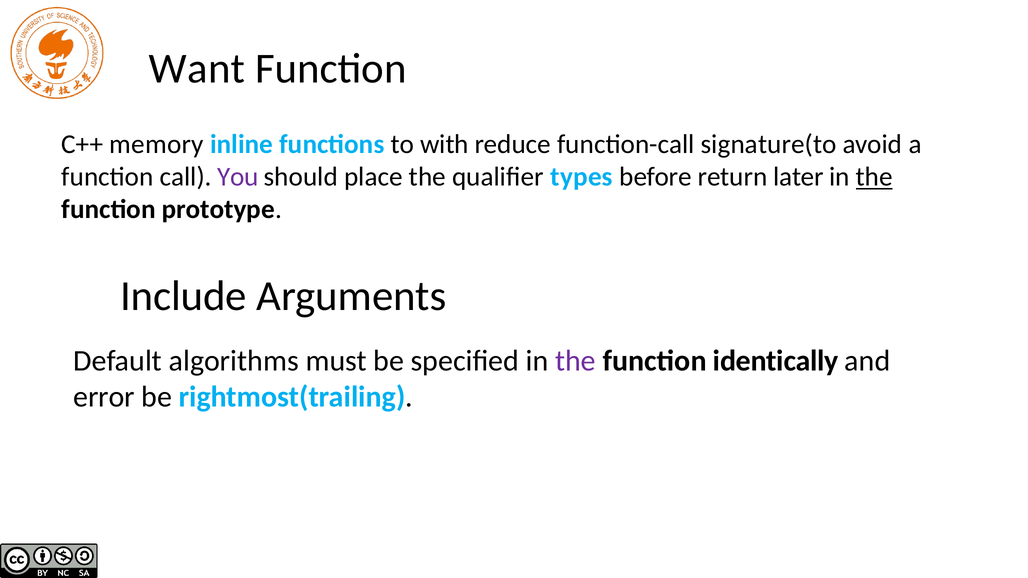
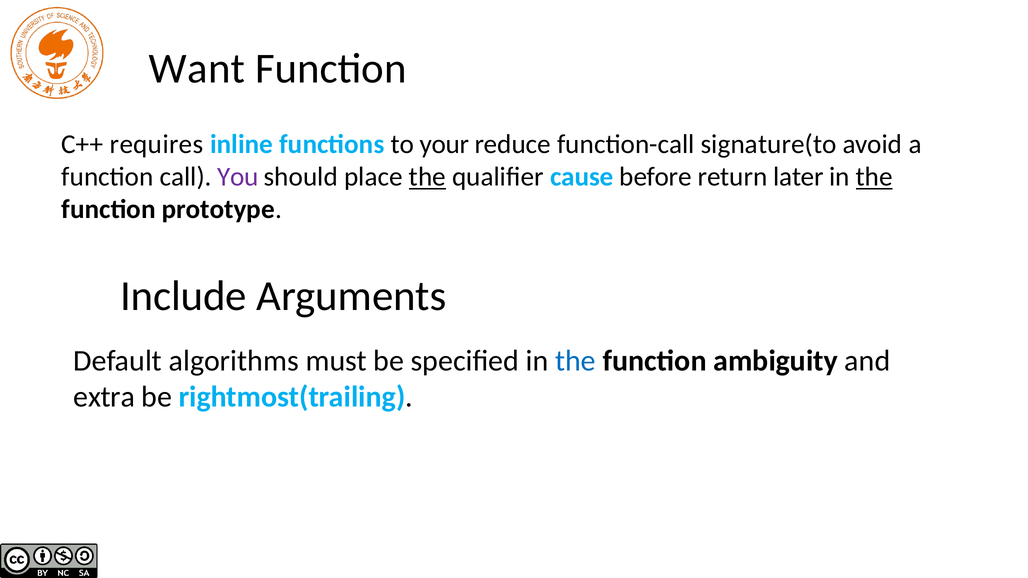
memory: memory -> requires (157, 144)
with: with -> your (445, 144)
the underline: none -> present (427, 177)
types: types -> cause (582, 177)
the colour: purple -> blue (575, 361)
identically: identically -> ambiguity (776, 361)
error: error -> extra (104, 397)
